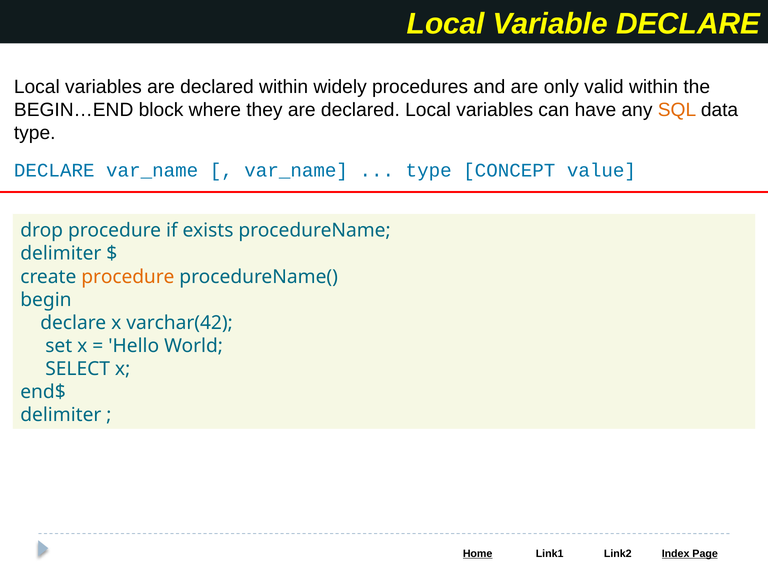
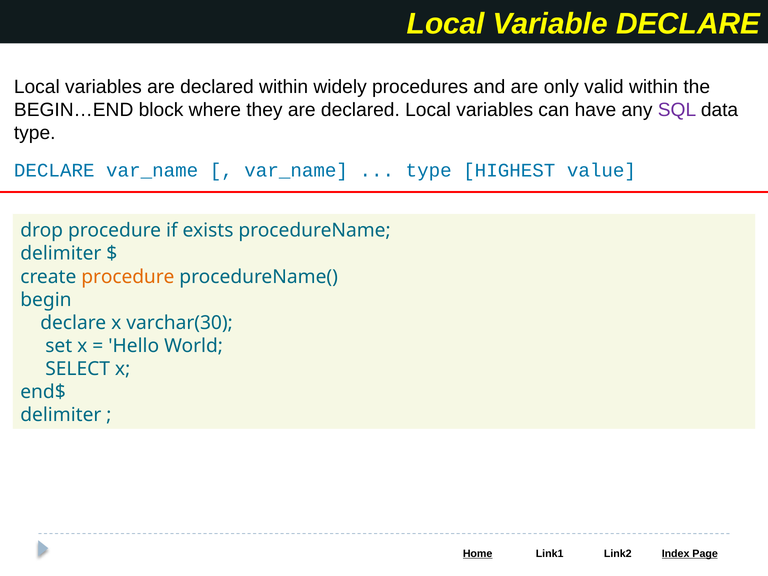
SQL colour: orange -> purple (677, 110)
CONCEPT: CONCEPT -> HIGHEST (509, 170)
varchar(42: varchar(42 -> varchar(30 (180, 323)
